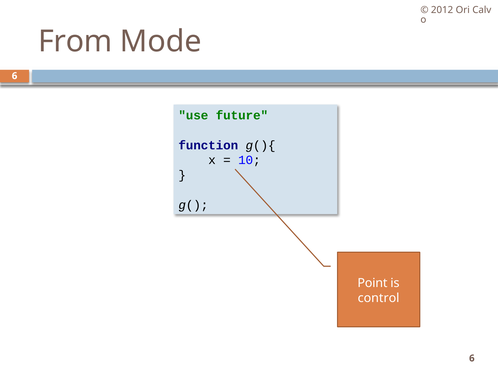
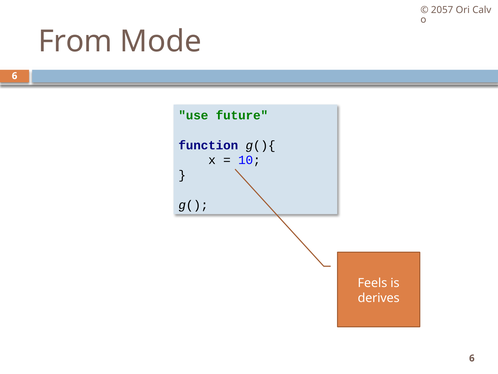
2012: 2012 -> 2057 (442, 10)
Point: Point -> Feels (372, 283)
control: control -> derives (379, 298)
